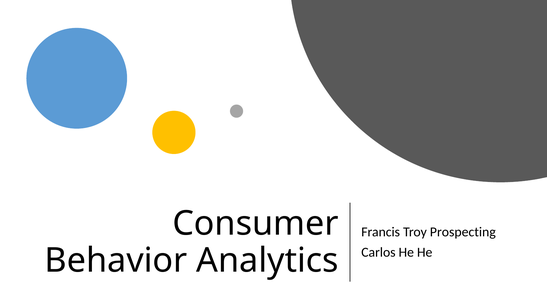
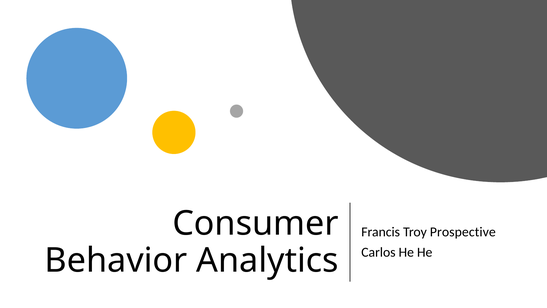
Prospecting: Prospecting -> Prospective (463, 232)
